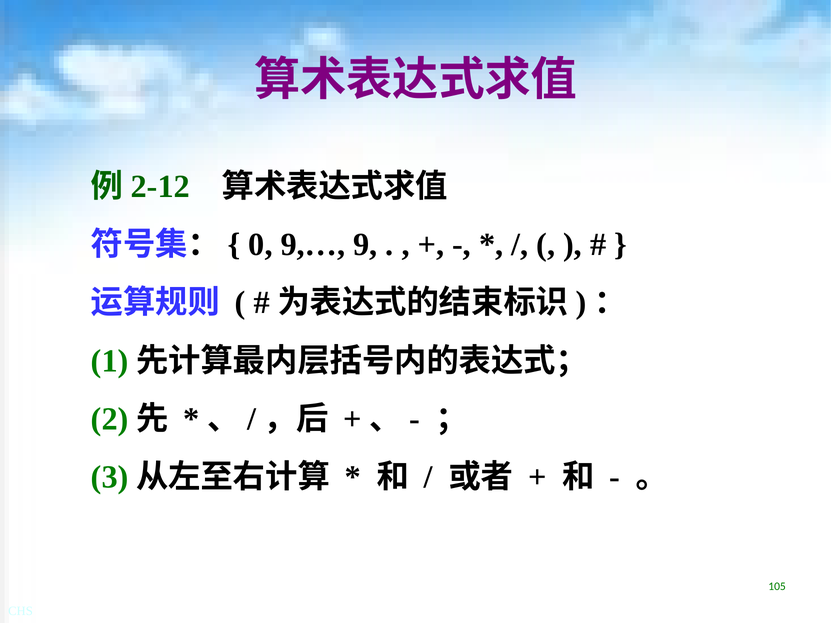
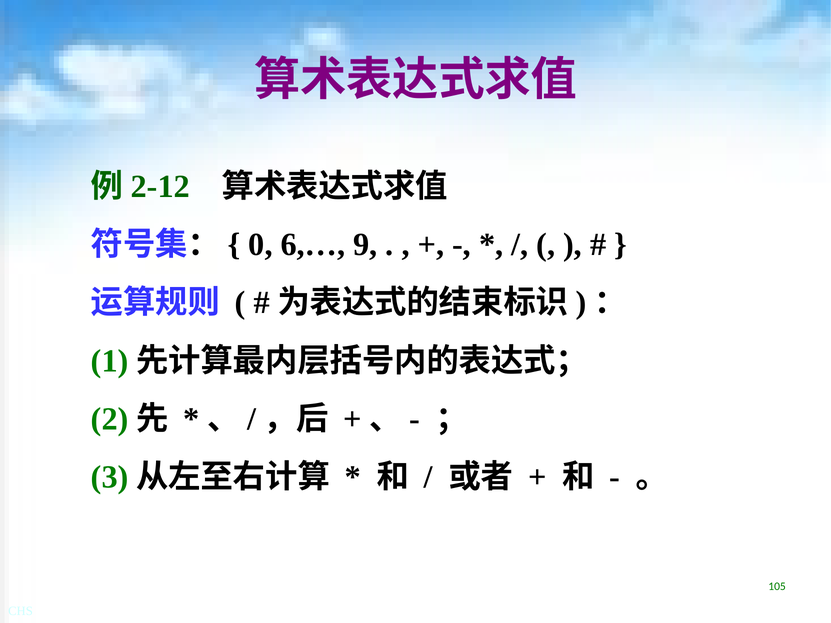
9,…: 9,… -> 6,… (313, 245)
